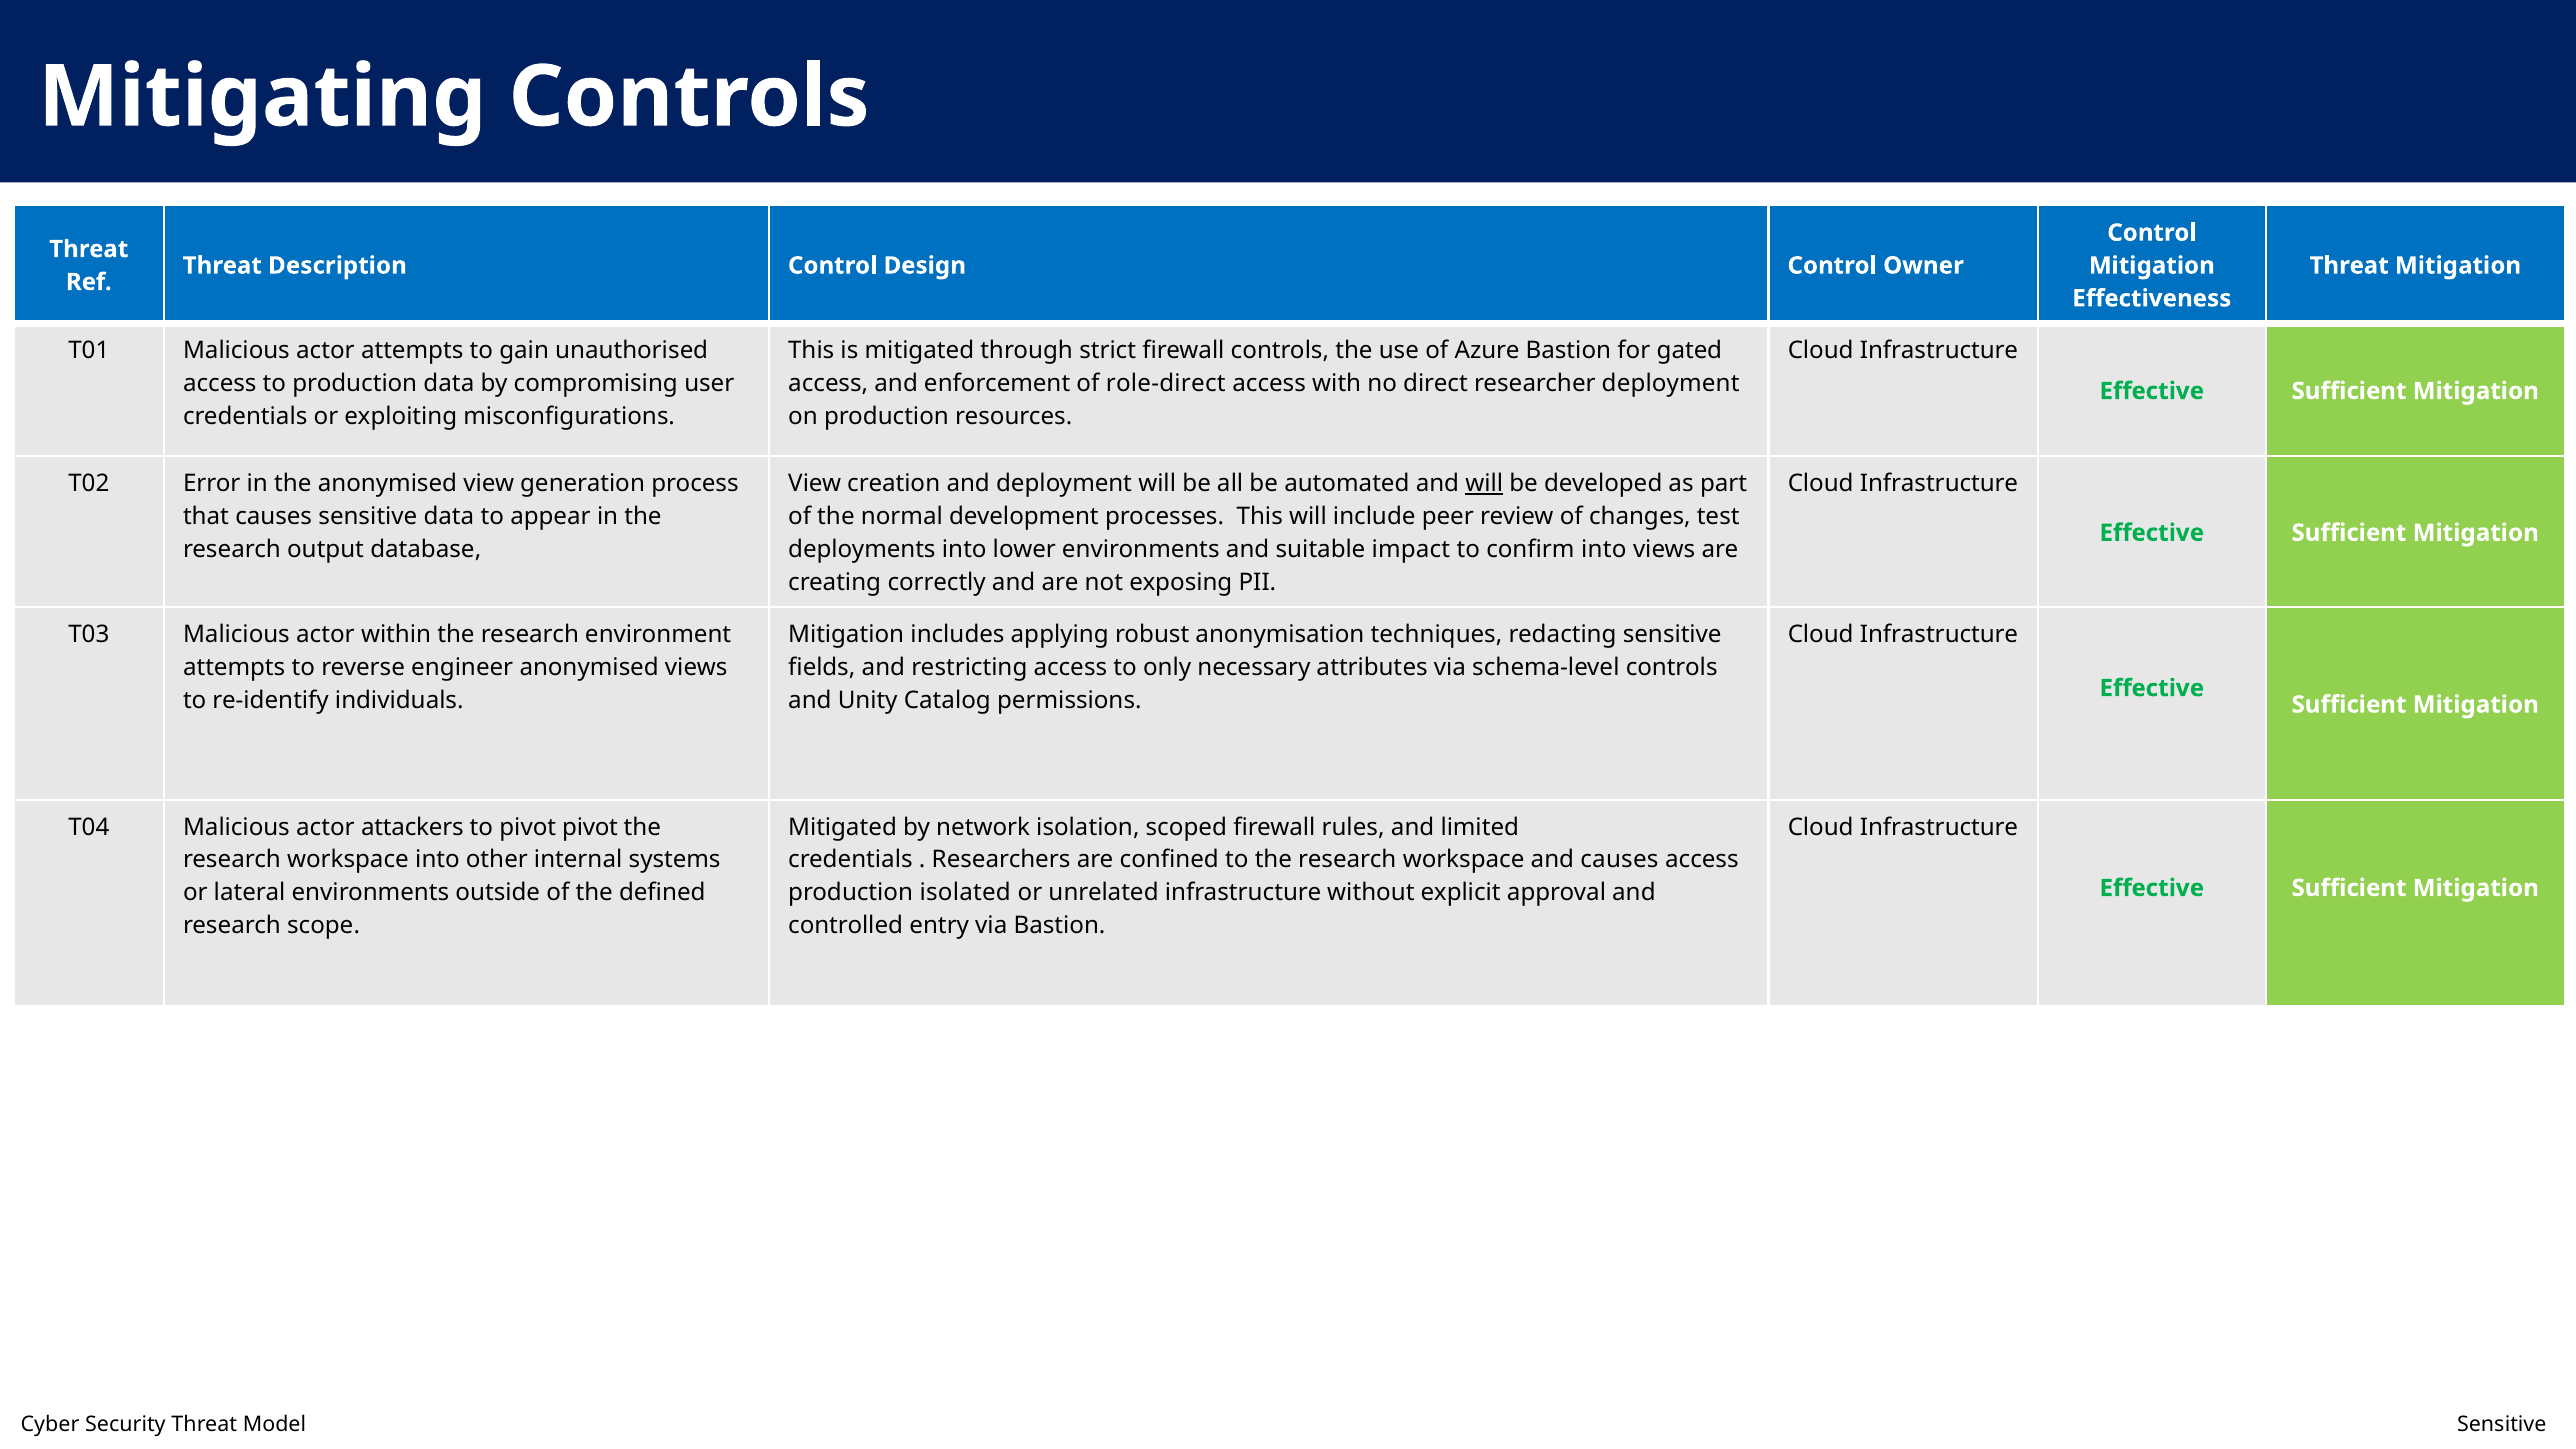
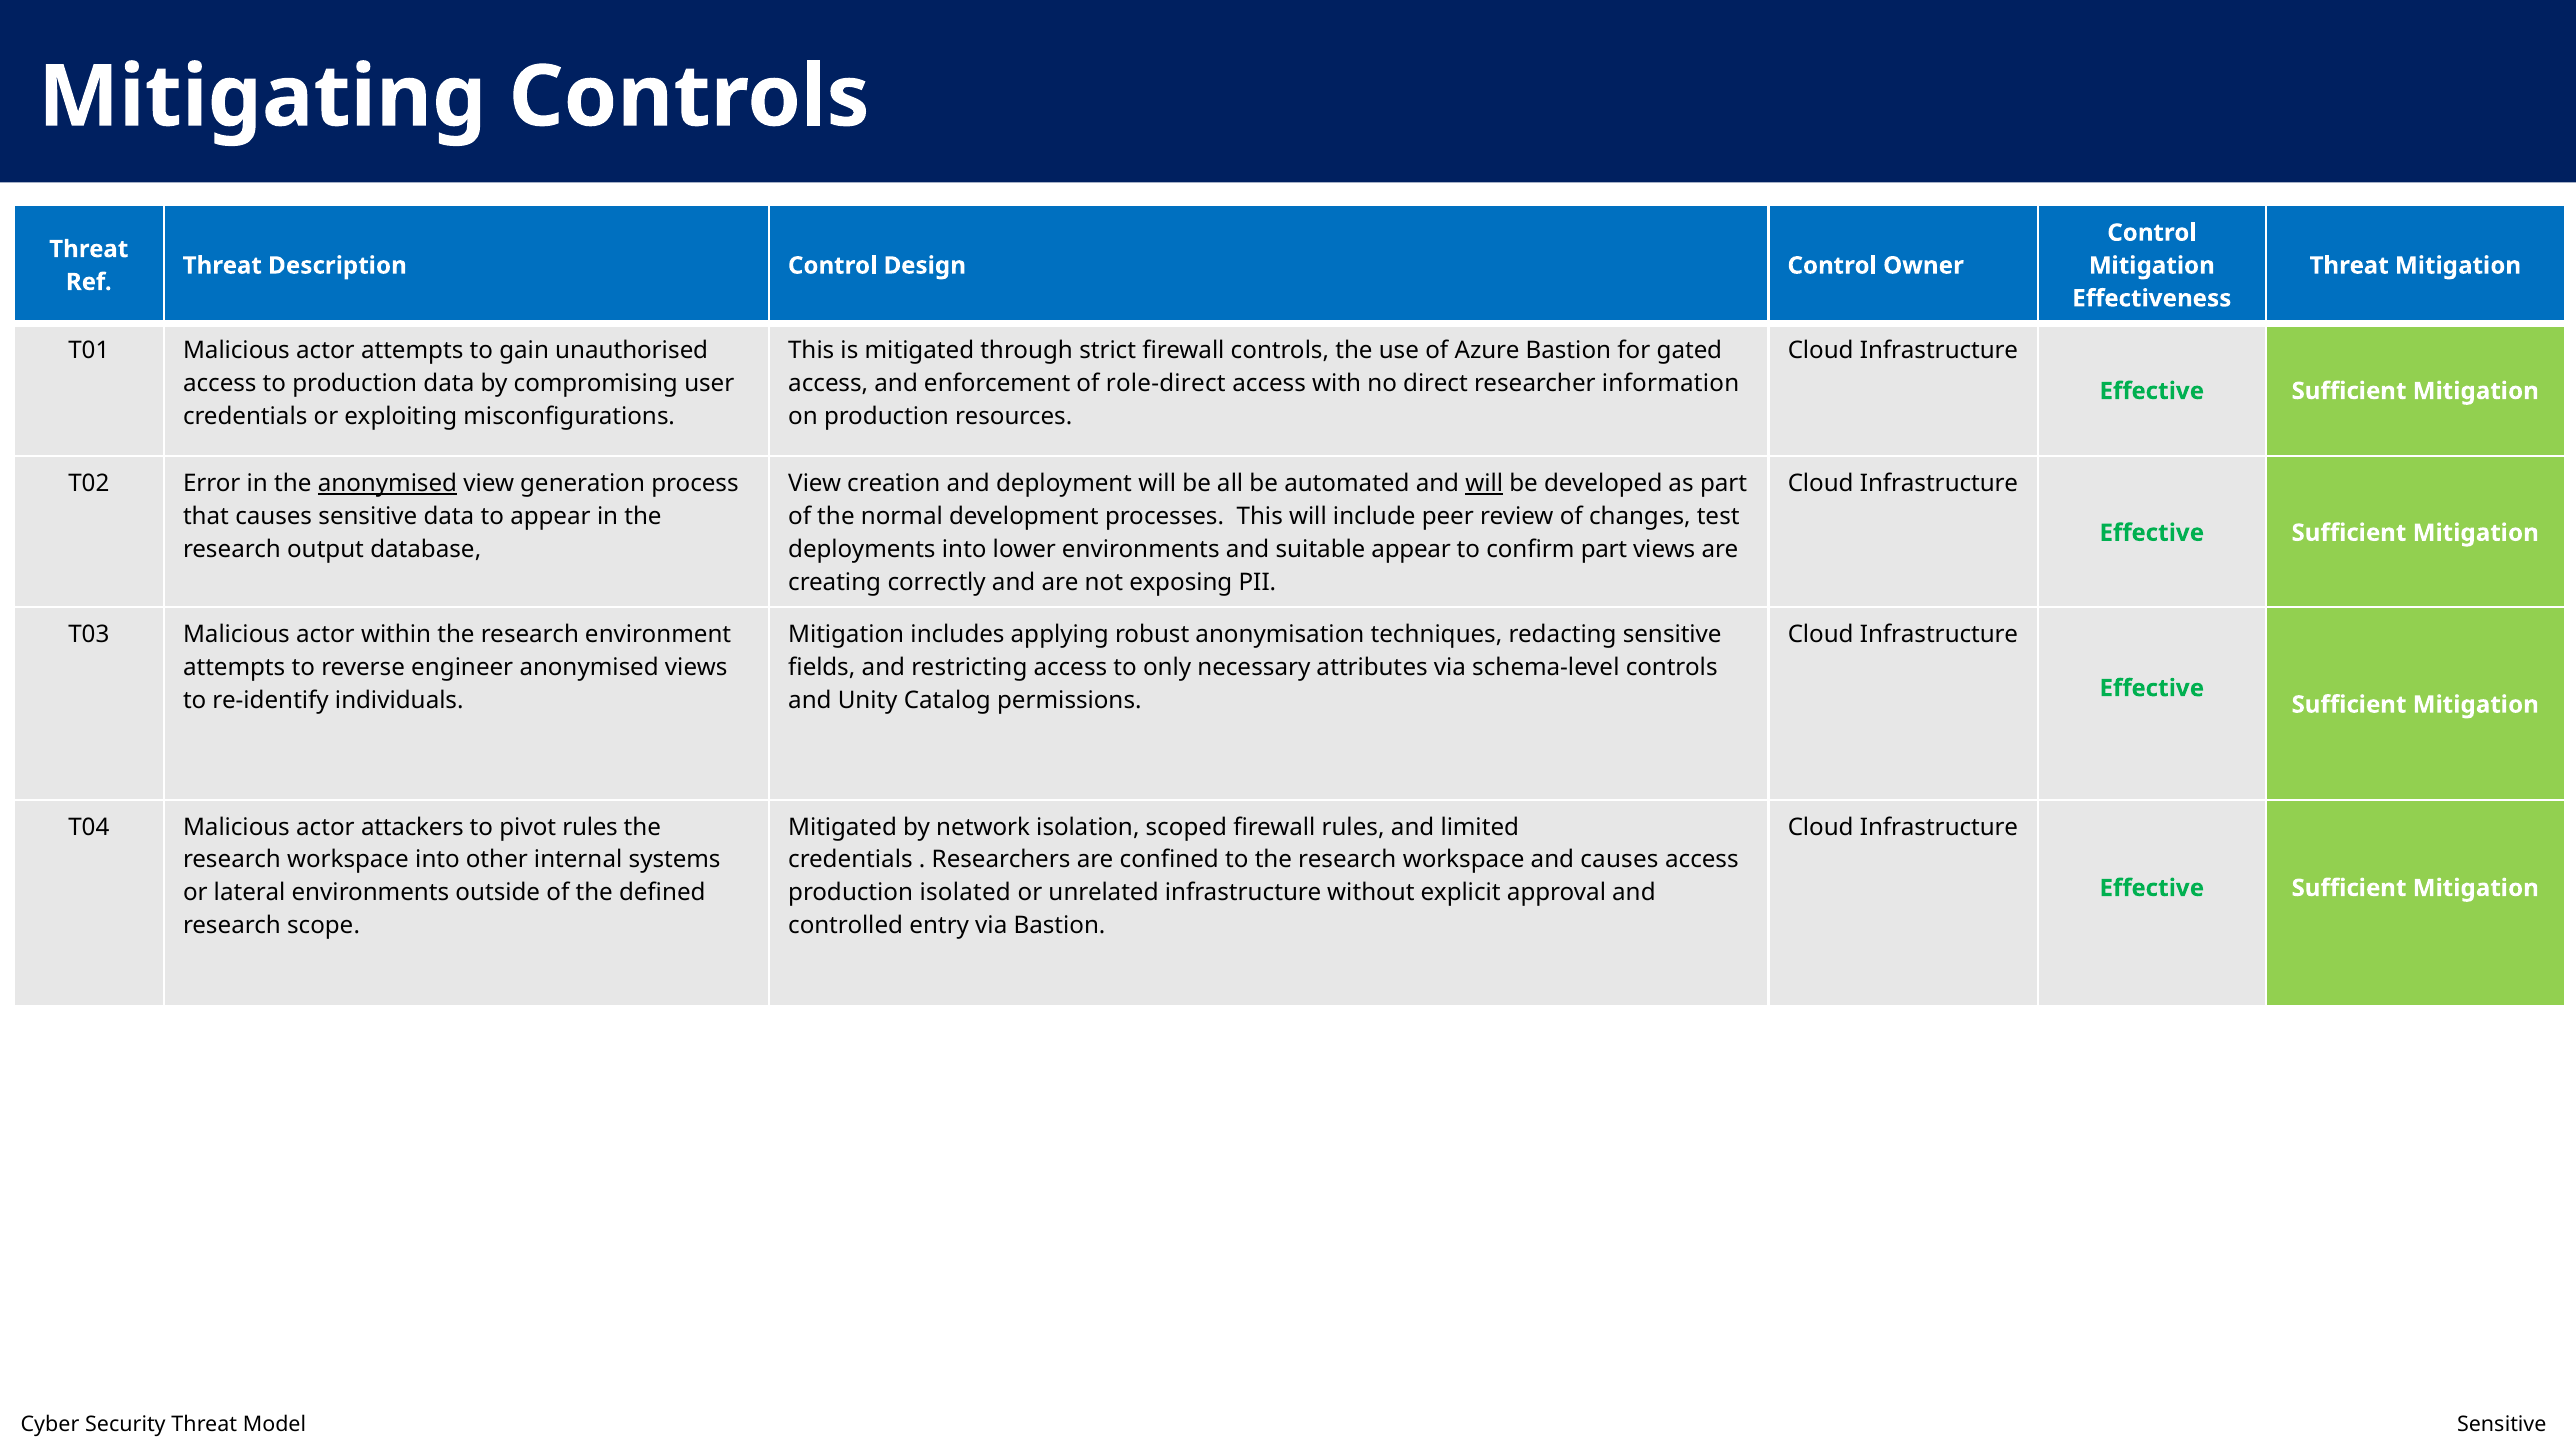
researcher deployment: deployment -> information (1671, 384)
anonymised underline: none -> present (387, 484)
suitable impact: impact -> appear (1411, 549)
confirm into: into -> part (1604, 549)
pivot pivot: pivot -> rules (590, 827)
